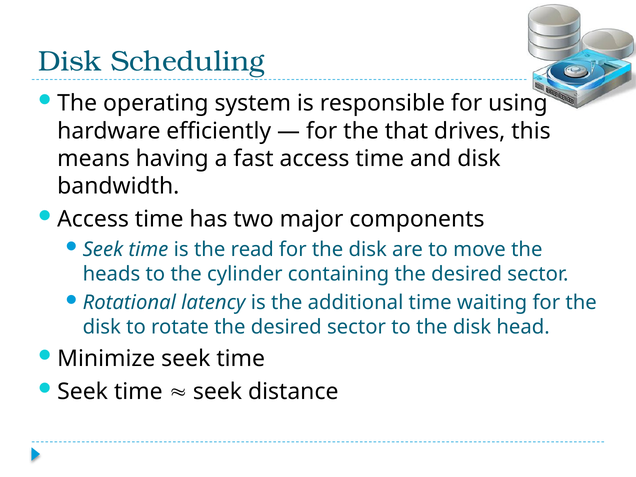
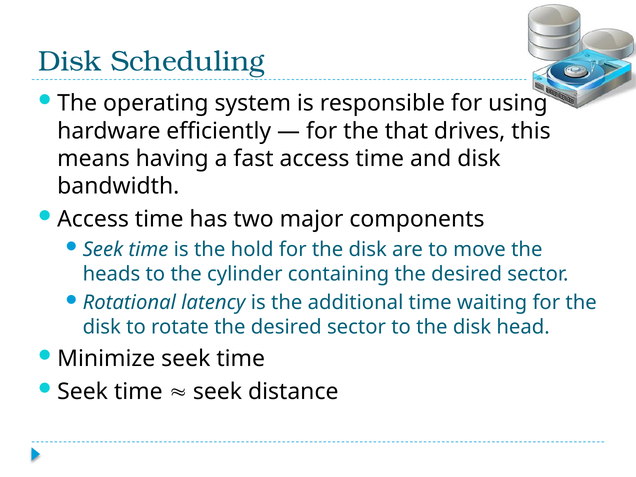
read: read -> hold (252, 249)
